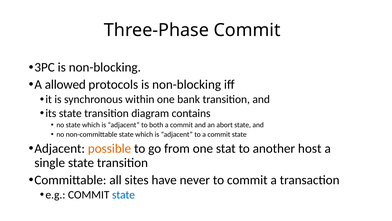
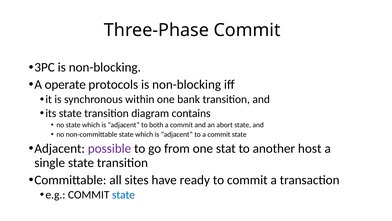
allowed: allowed -> operate (65, 84)
possible colour: orange -> purple (110, 148)
never: never -> ready (195, 180)
